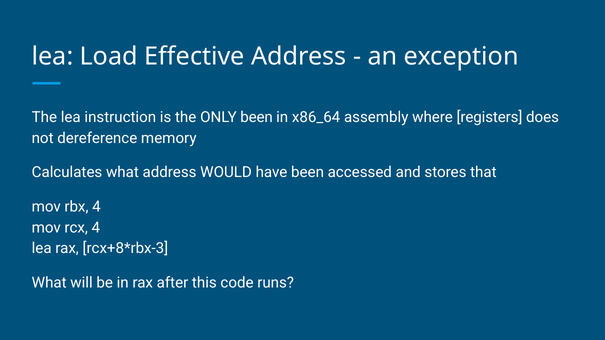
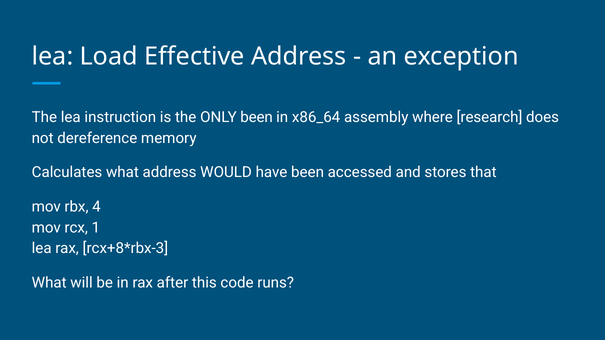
registers: registers -> research (489, 117)
rcx 4: 4 -> 1 (96, 228)
